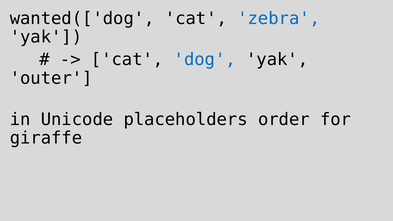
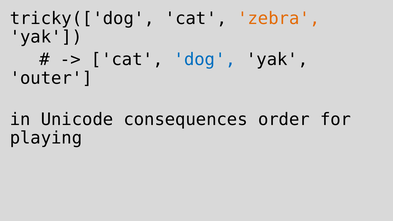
wanted(['dog: wanted(['dog -> tricky(['dog (82, 18)
zebra colour: blue -> orange (279, 18)
placeholders: placeholders -> consequences (186, 119)
giraffe: giraffe -> playing (46, 138)
